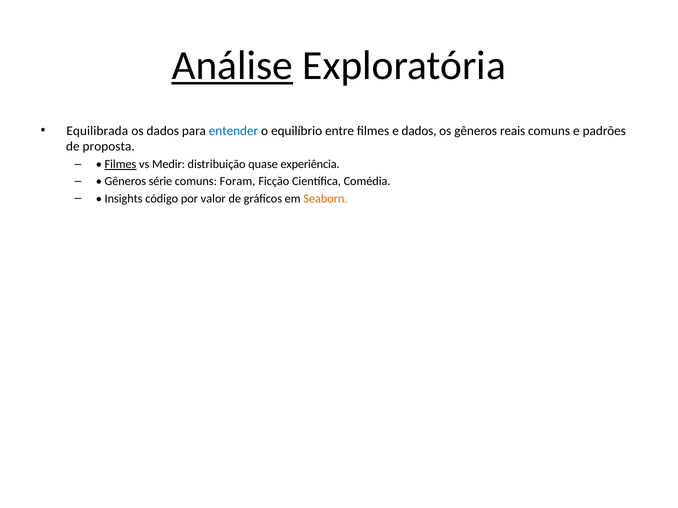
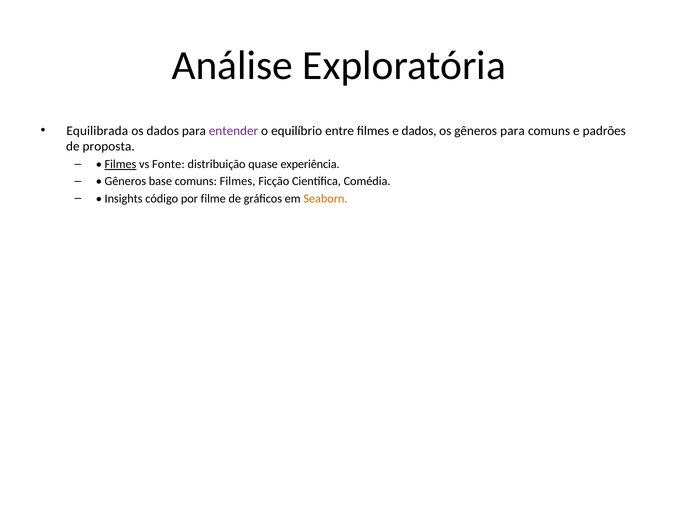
Análise underline: present -> none (232, 66)
entender colour: blue -> purple (233, 131)
gêneros reais: reais -> para (512, 131)
Medir: Medir -> Fonte (168, 164)
série: série -> base (160, 182)
comuns Foram: Foram -> Filmes (238, 182)
valor: valor -> filme (213, 199)
